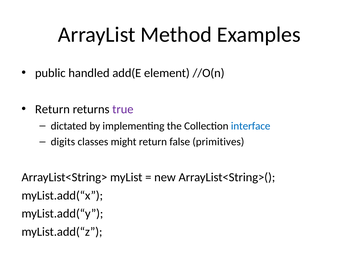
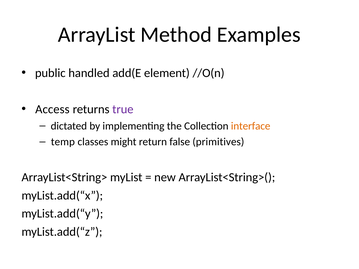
Return: Return -> Access (52, 109)
interface colour: blue -> orange (251, 126)
digits: digits -> temp (63, 142)
